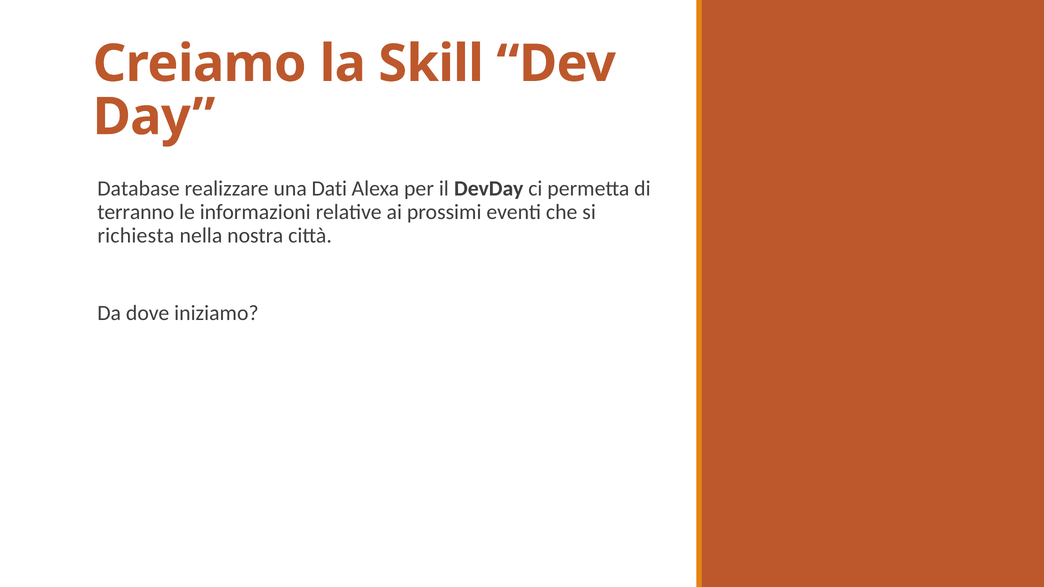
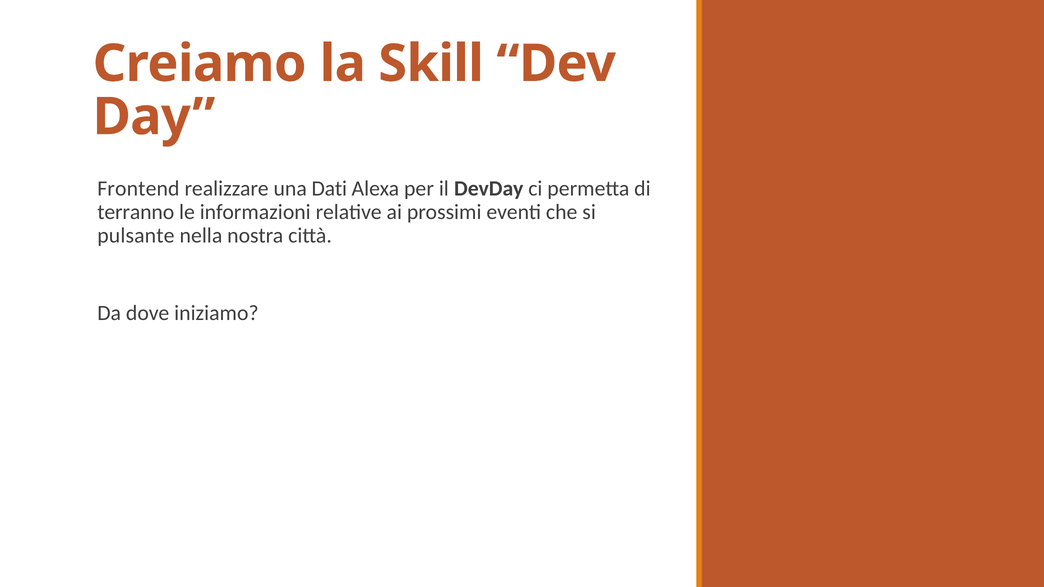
Database: Database -> Frontend (138, 189)
richiesta: richiesta -> pulsante (136, 236)
